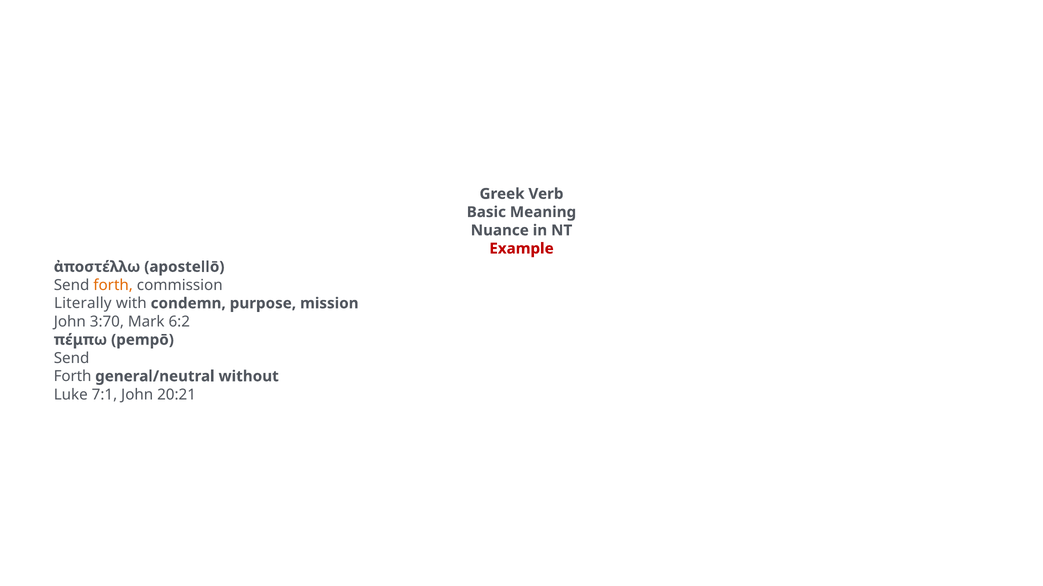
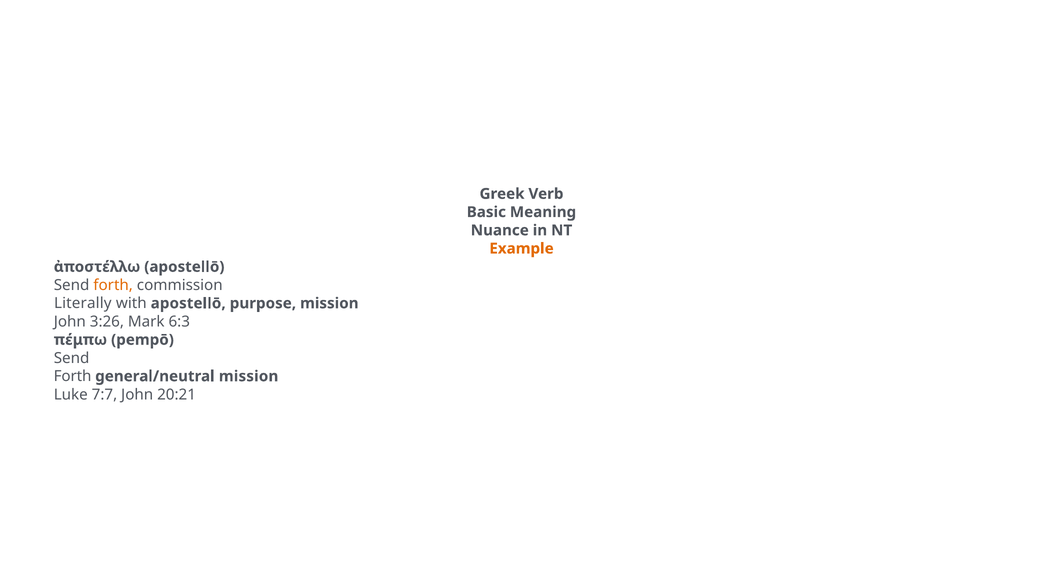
Example colour: red -> orange (522, 249)
with condemn: condemn -> apostellō (188, 304)
3:70: 3:70 -> 3:26 (107, 322)
6:2: 6:2 -> 6:3 (179, 322)
general/neutral without: without -> mission (249, 377)
7:1: 7:1 -> 7:7 (104, 395)
